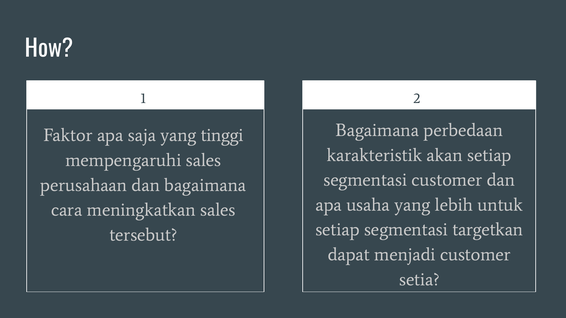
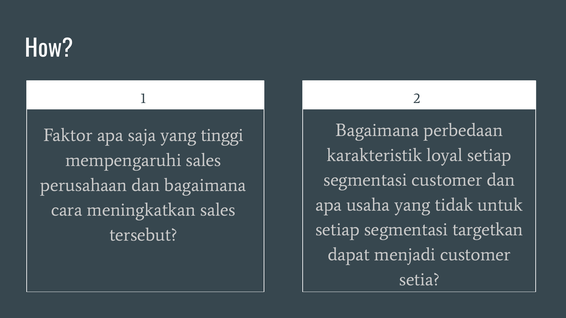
akan: akan -> loyal (445, 155)
lebih: lebih -> tidak (454, 205)
